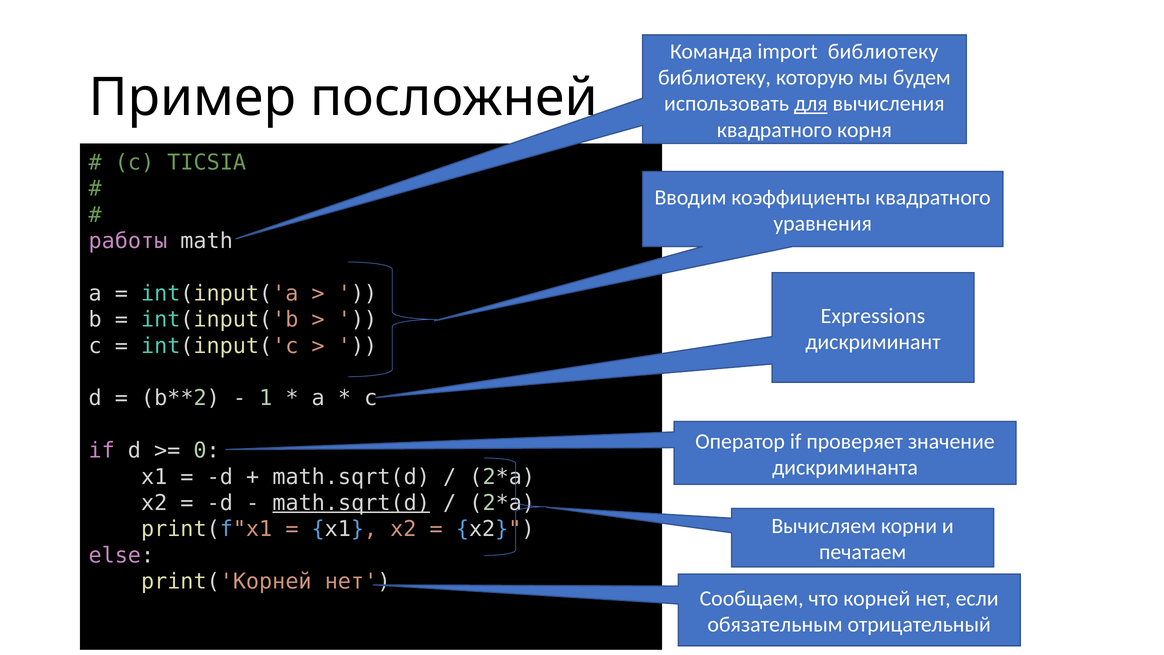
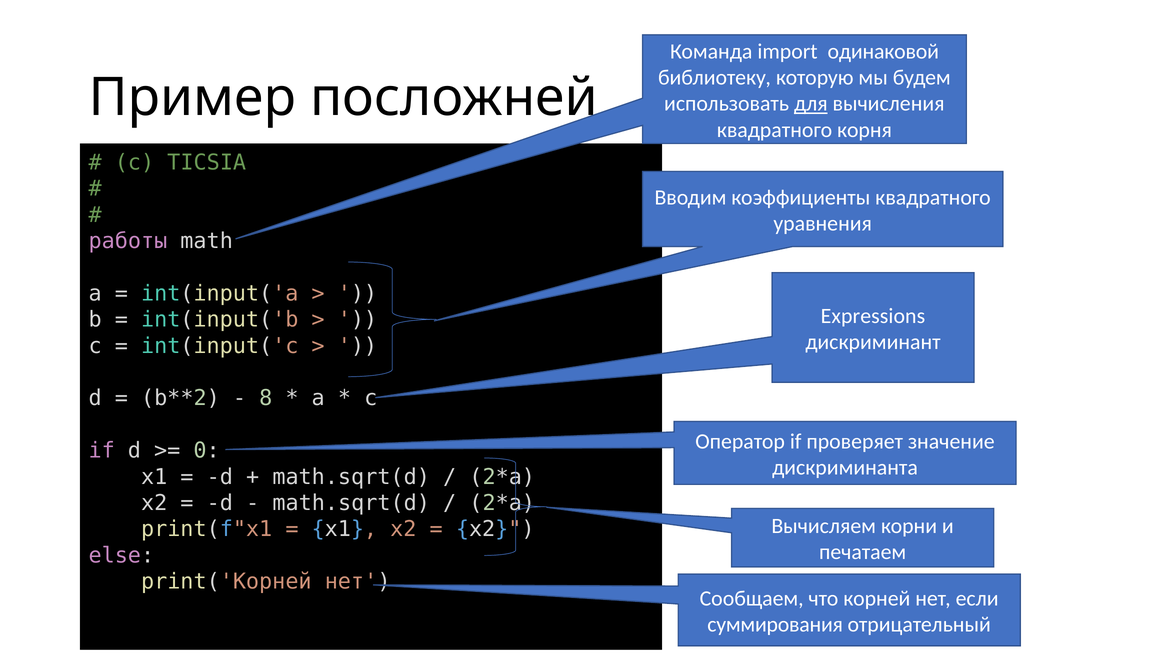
import библиотеку: библиотеку -> одинаковой (883, 51)
1: 1 -> 8 (266, 398)
math.sqrt(d underline: present -> none (351, 503)
обязательным: обязательным -> суммирования (775, 624)
